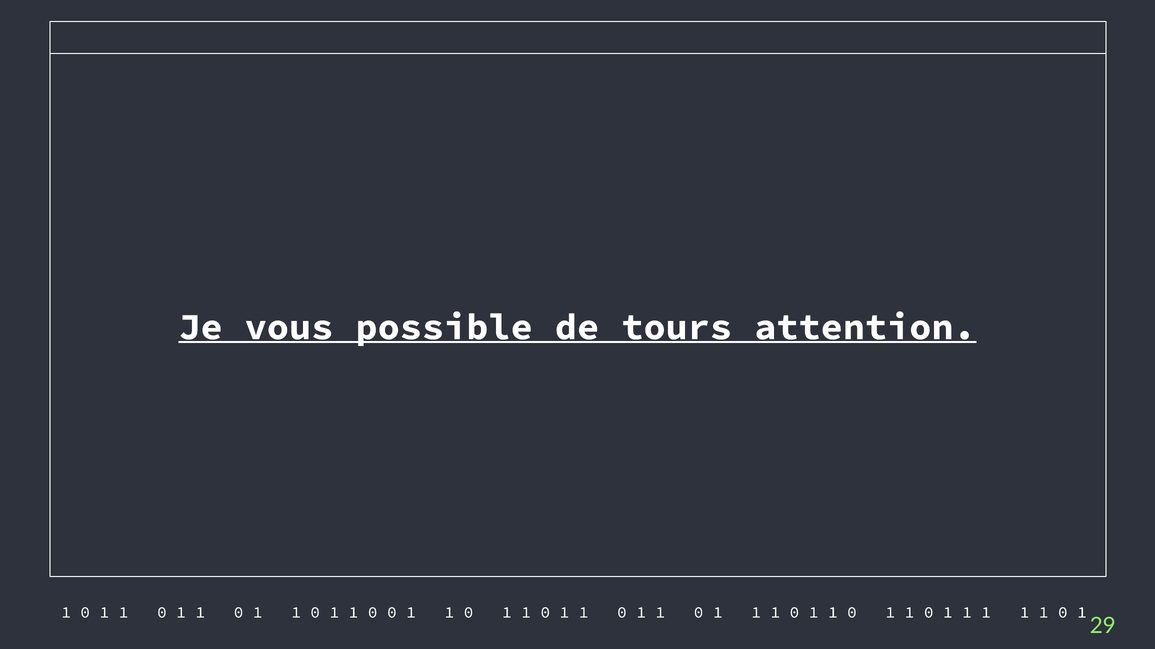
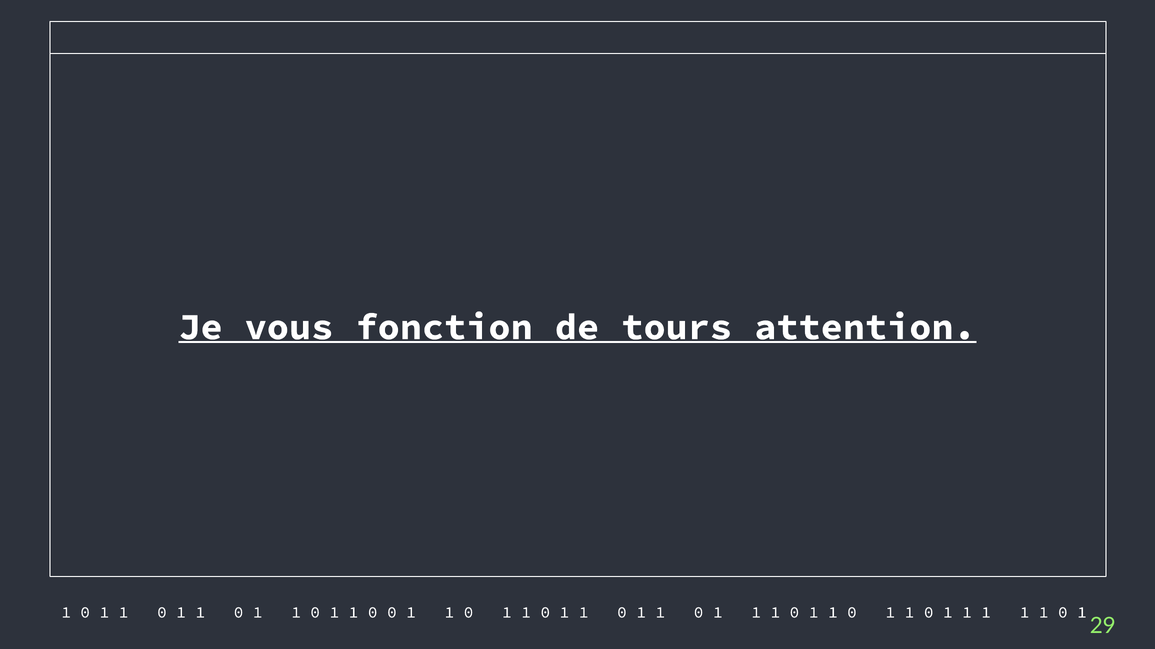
possible: possible -> fonction (444, 327)
